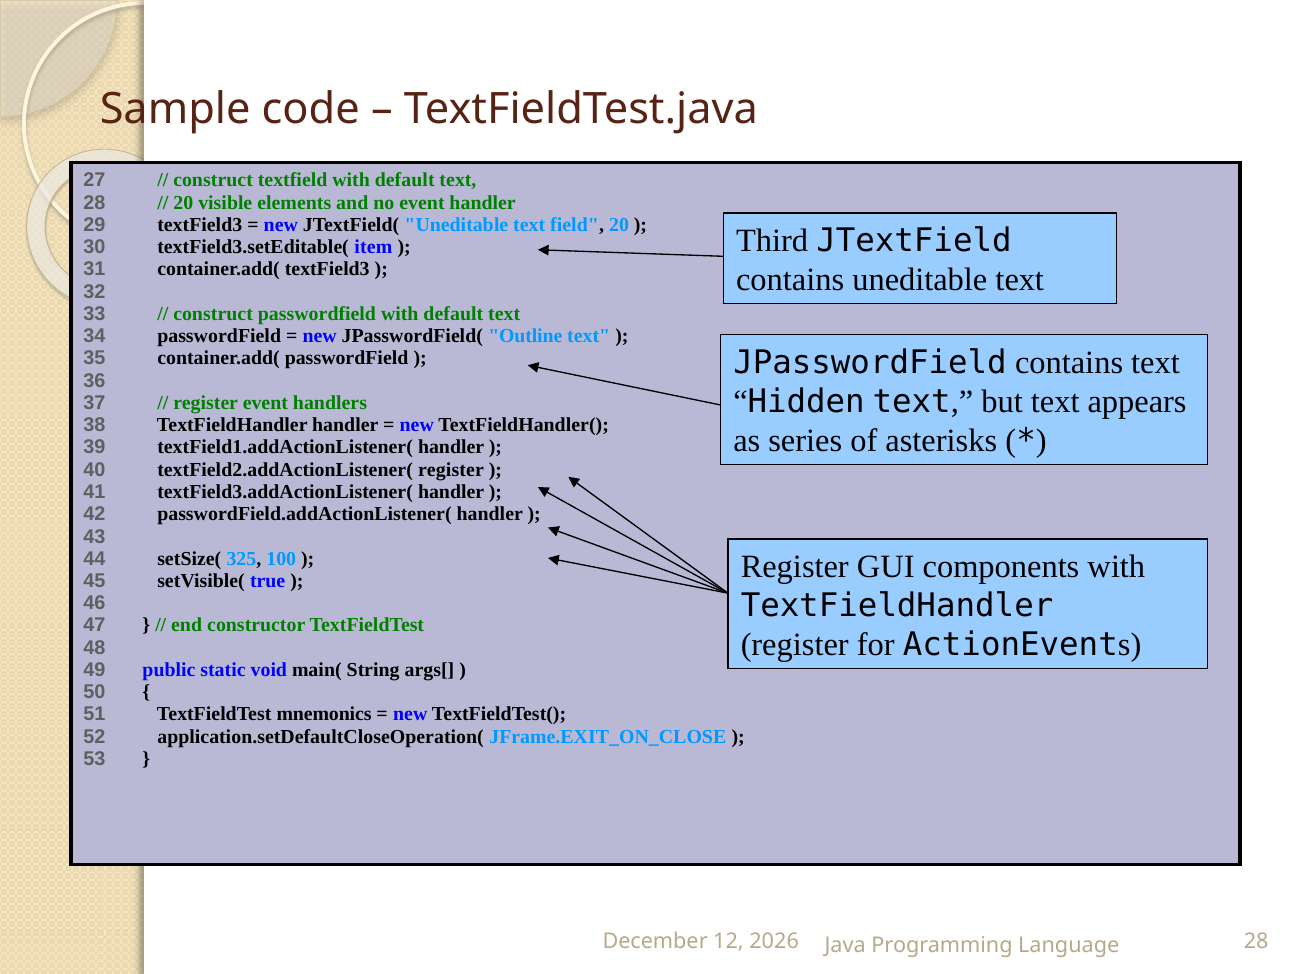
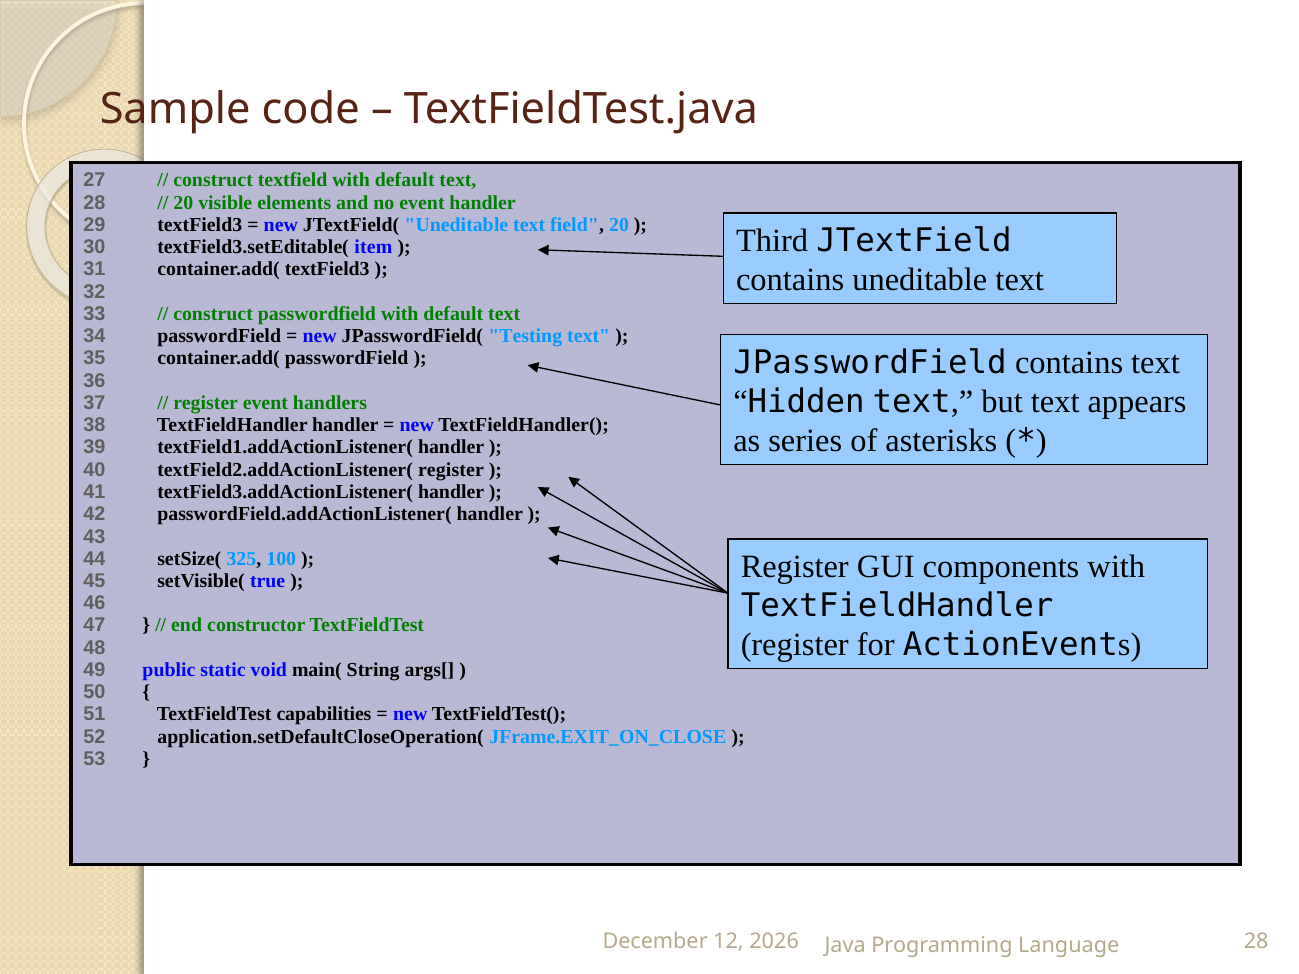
Outline: Outline -> Testing (525, 336)
mnemonics: mnemonics -> capabilities (324, 714)
